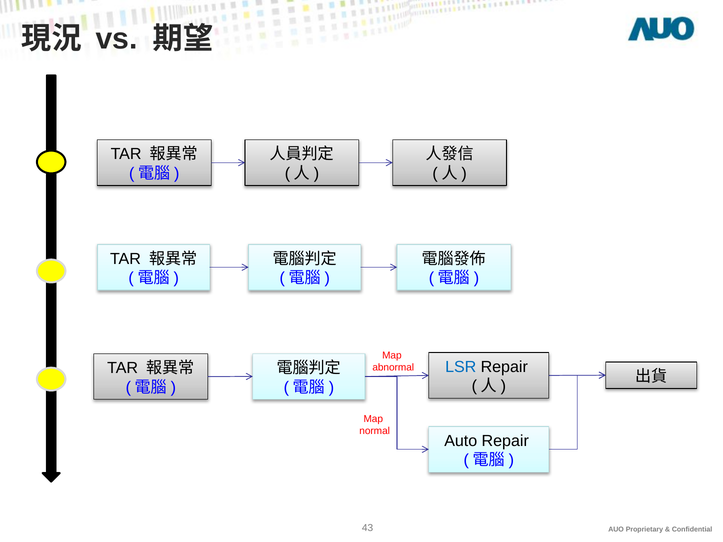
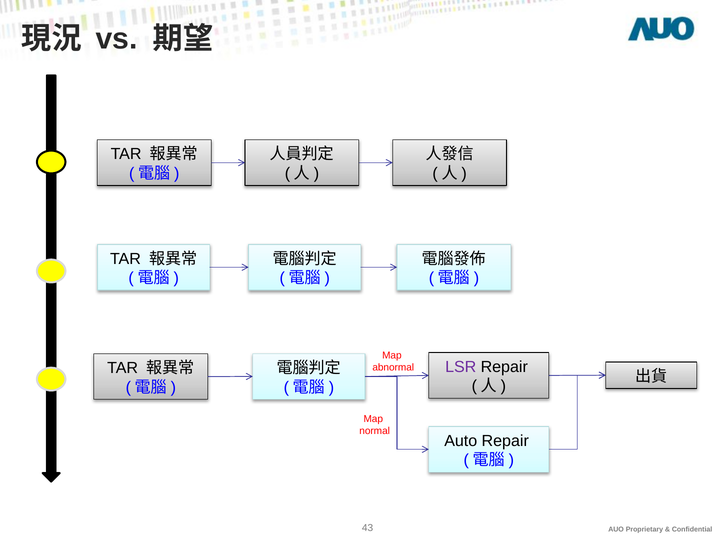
LSR colour: blue -> purple (461, 367)
